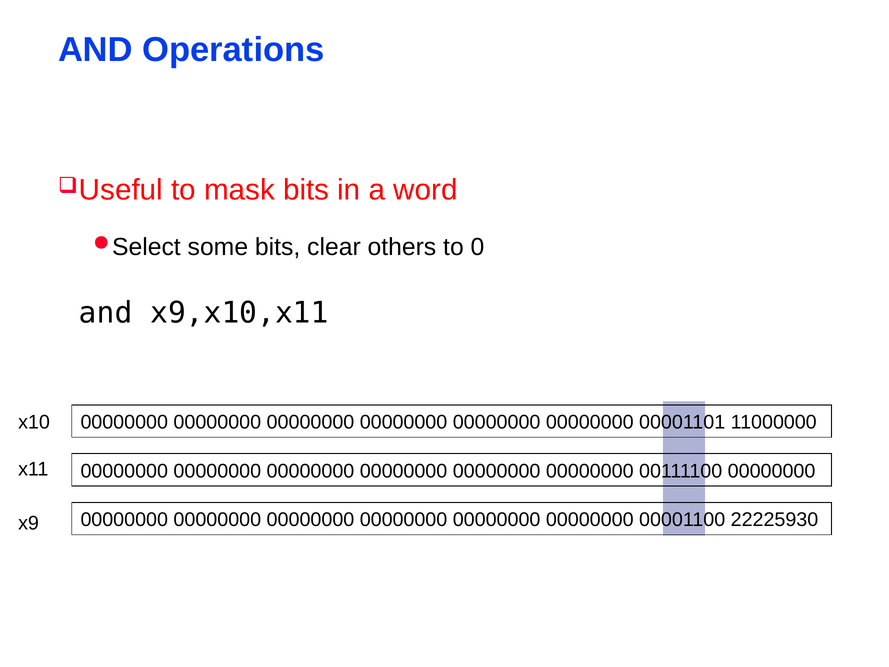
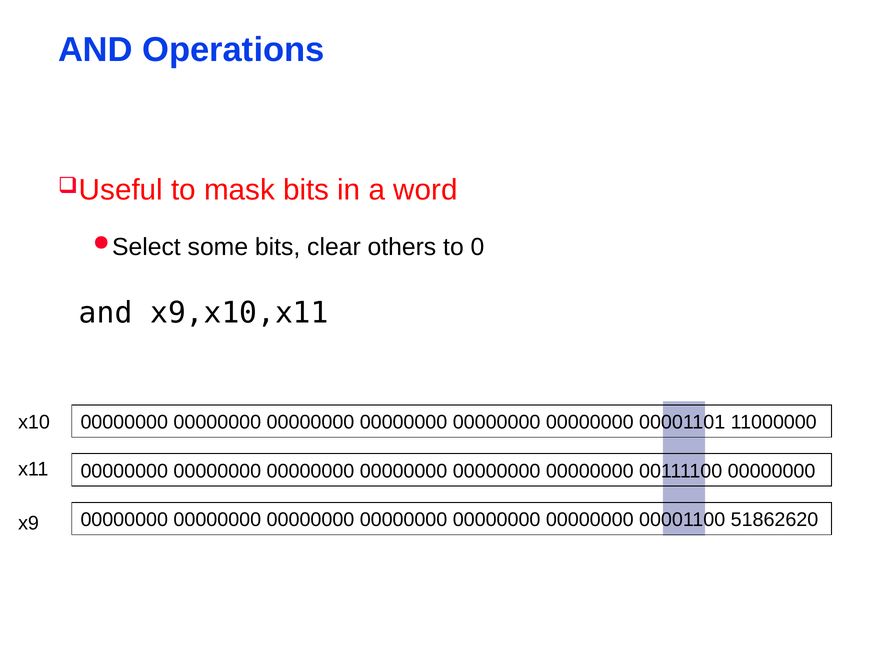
22225930: 22225930 -> 51862620 (774, 520)
